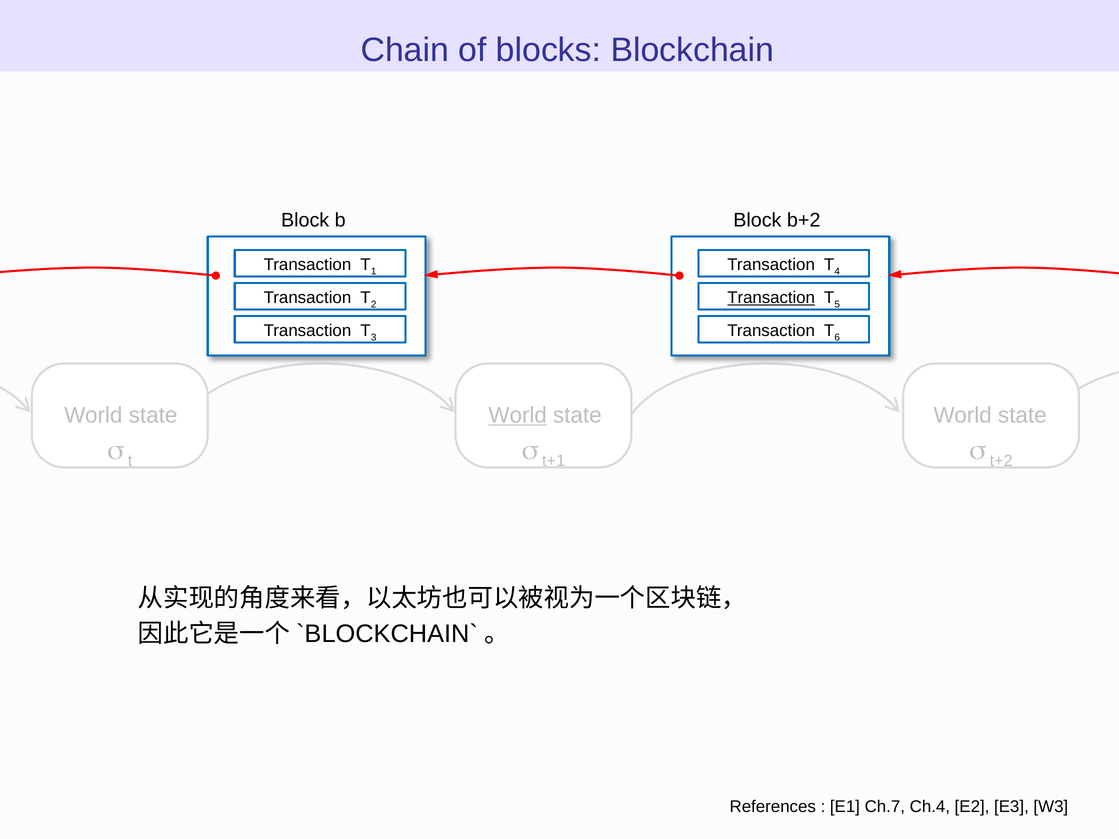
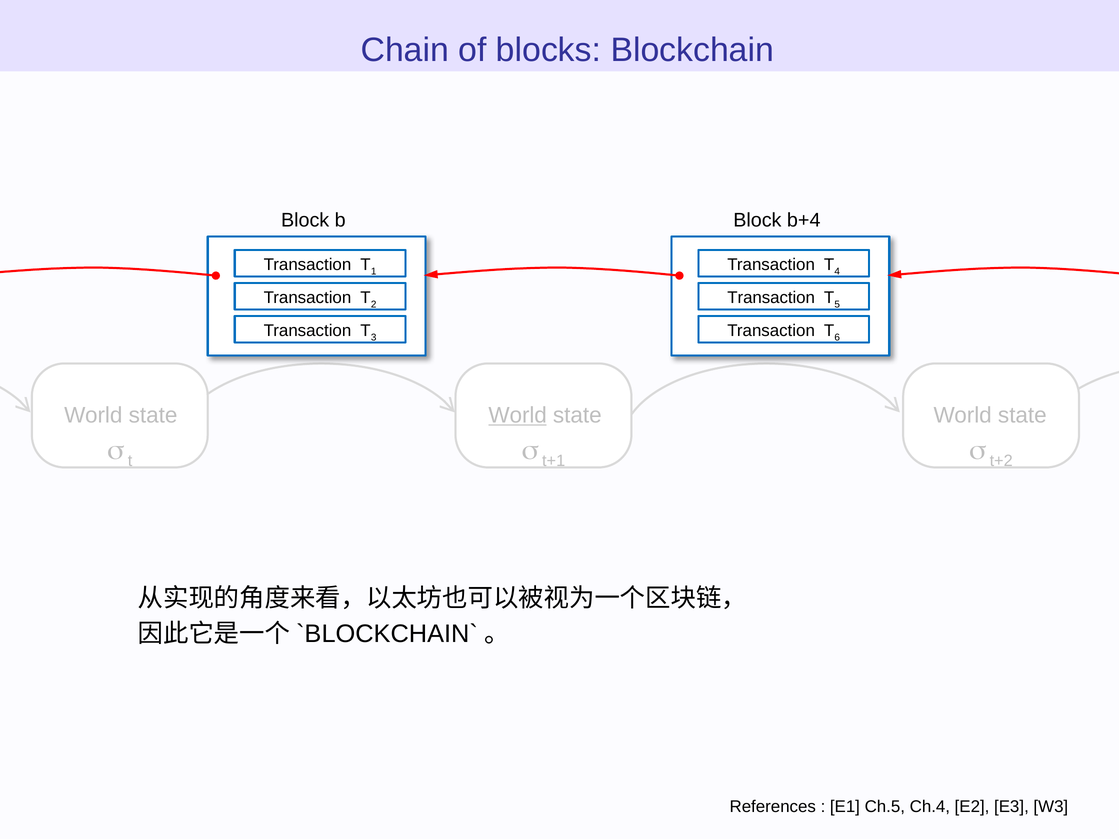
b+2: b+2 -> b+4 (804, 220)
Transaction underline: present -> none (771, 298)
Ch.7: Ch.7 -> Ch.5 (885, 807)
